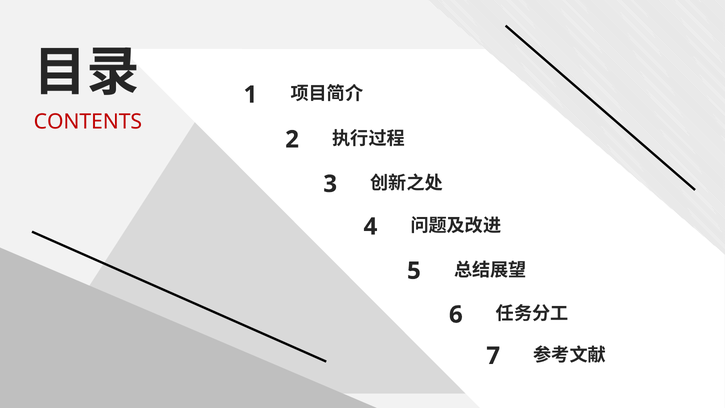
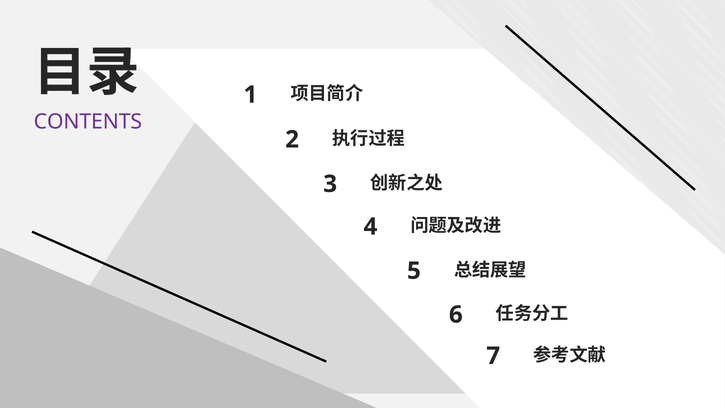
CONTENTS colour: red -> purple (88, 122)
